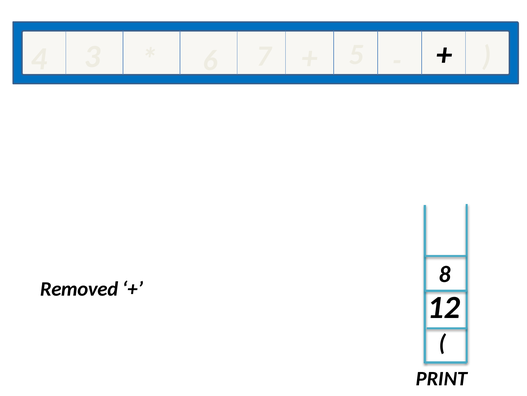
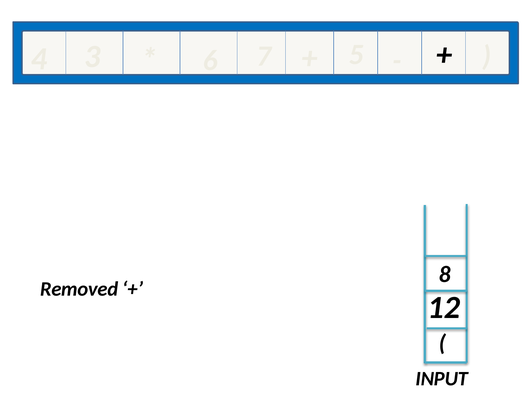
PRINT: PRINT -> INPUT (442, 378)
